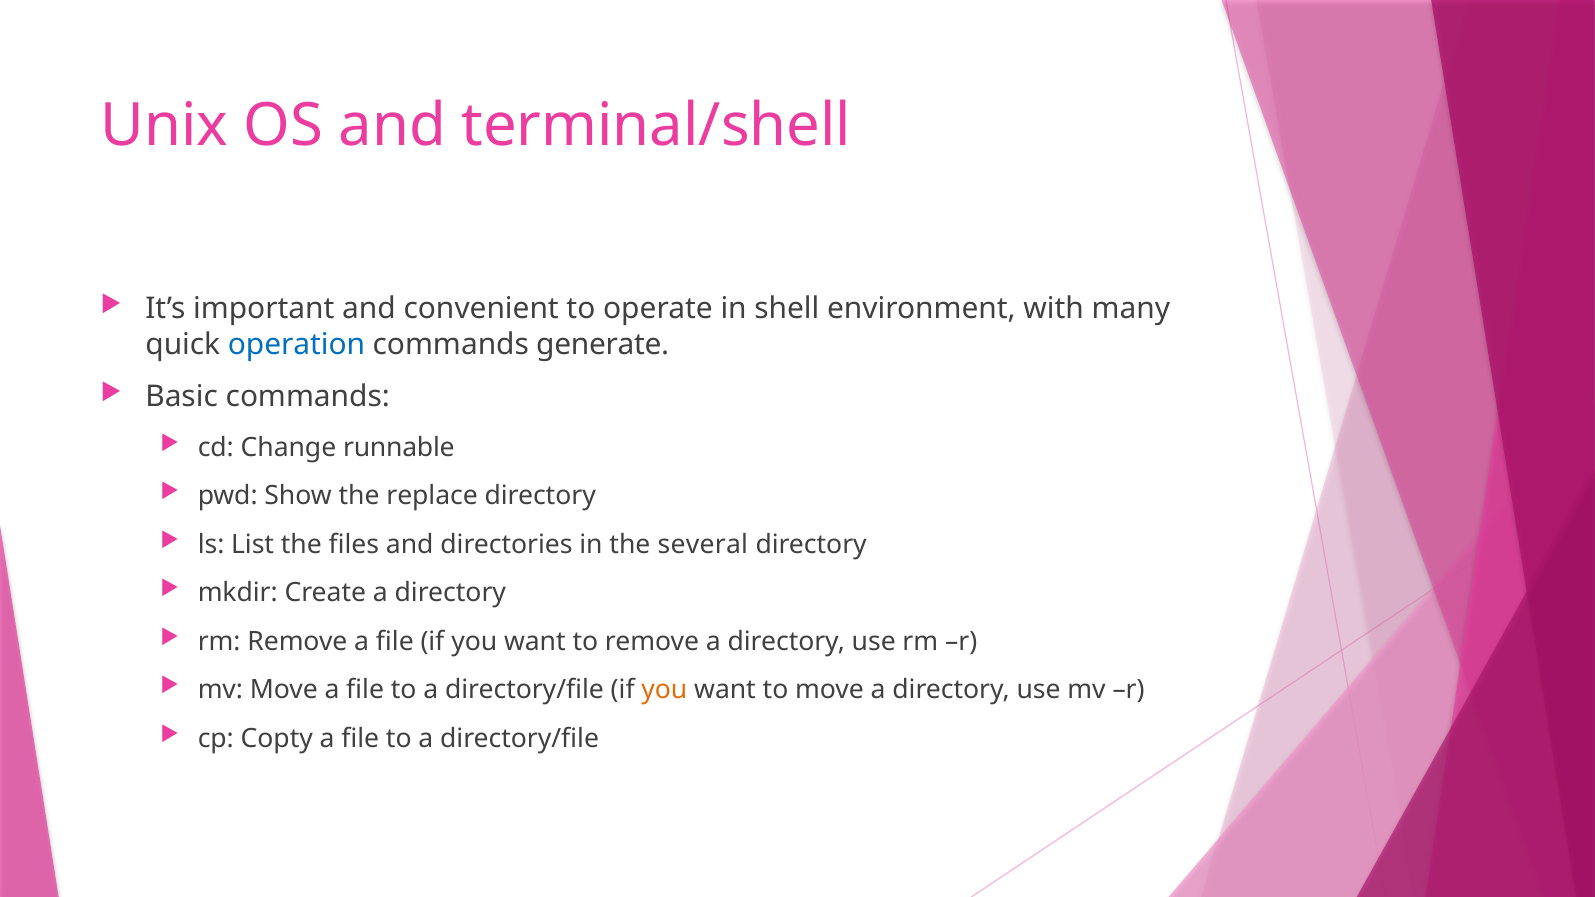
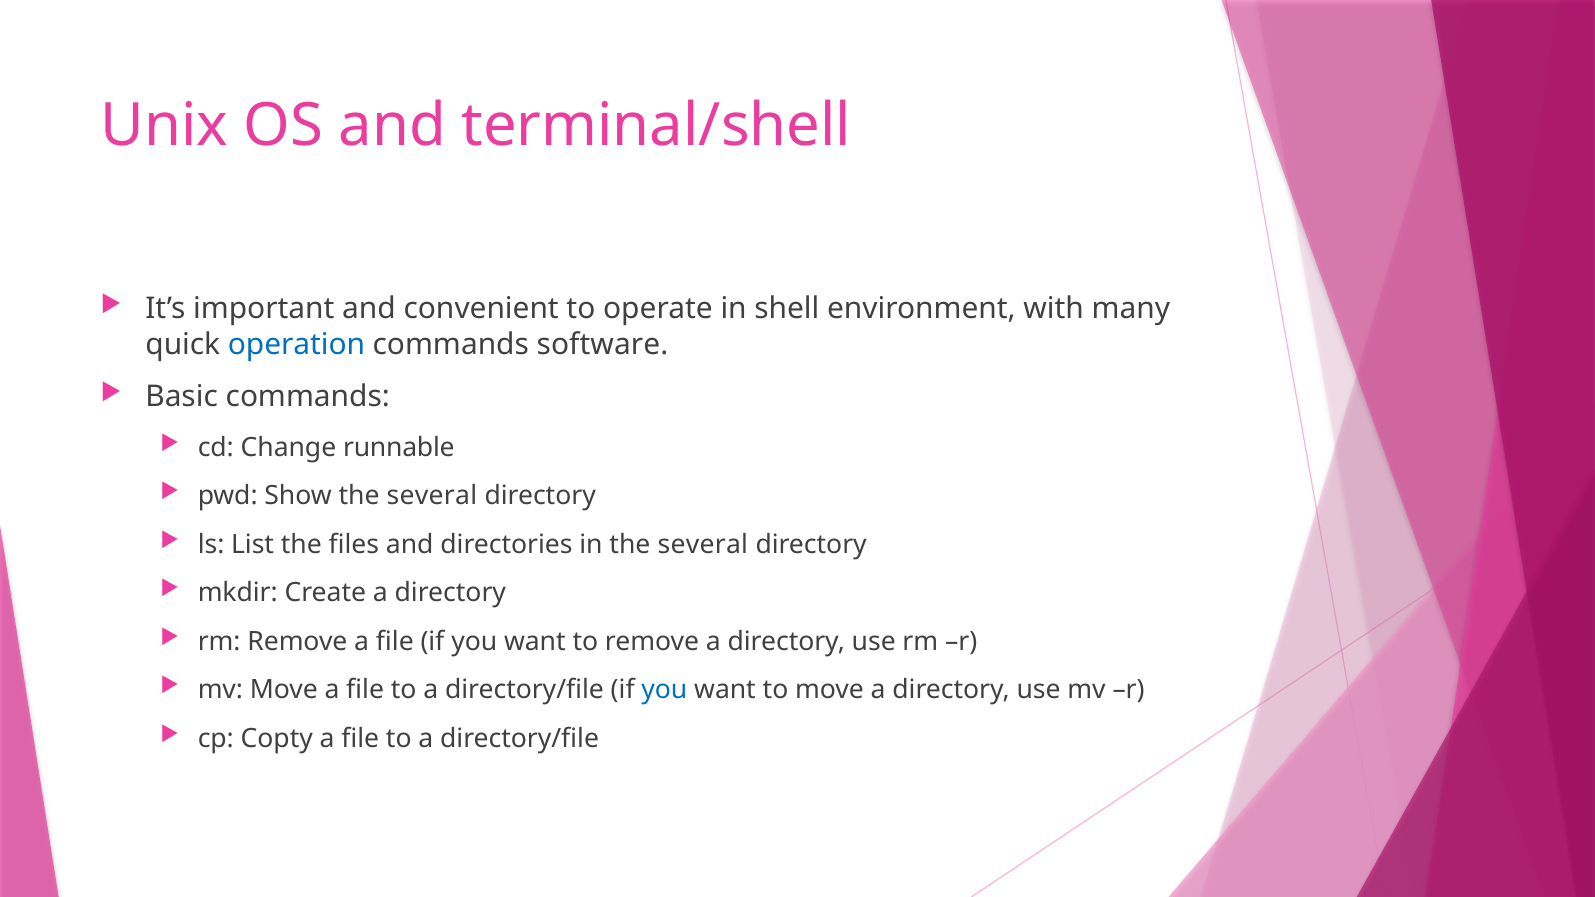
generate: generate -> software (602, 345)
Show the replace: replace -> several (432, 496)
you colour: orange -> blue (664, 690)
